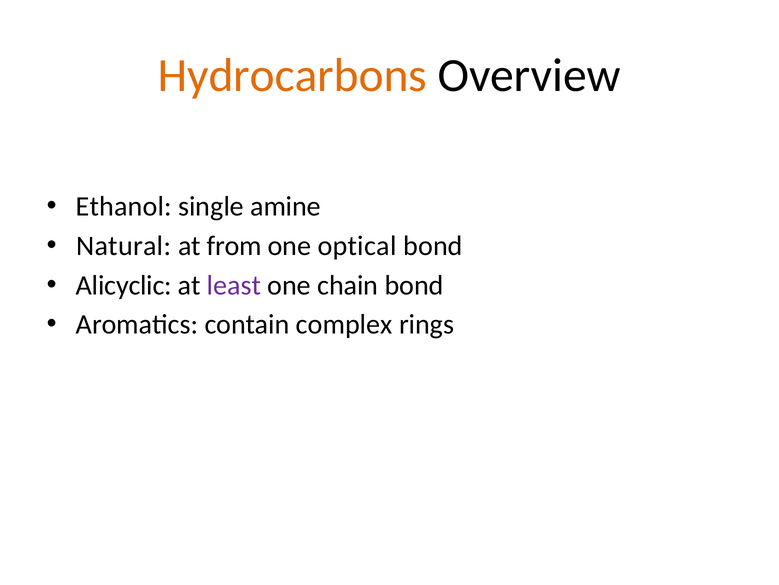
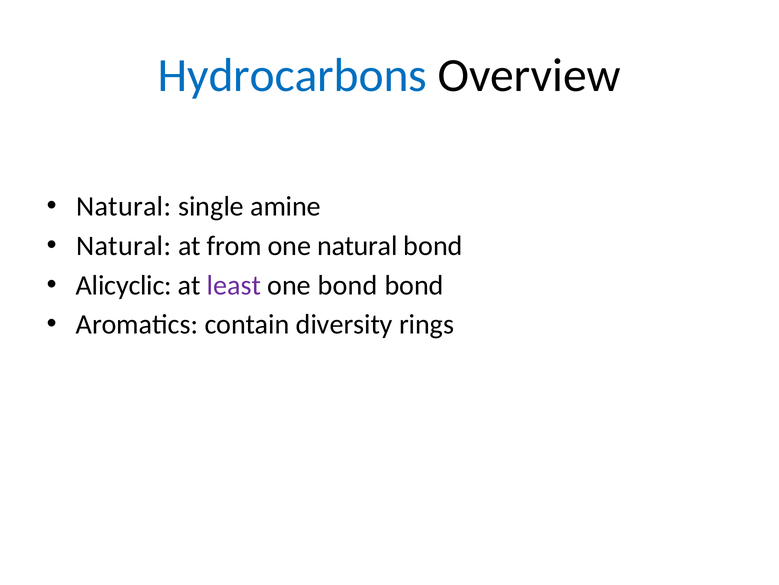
Hydrocarbons colour: orange -> blue (292, 75)
Ethanol: Ethanol -> Natural (124, 206)
one optical: optical -> natural (357, 246)
one chain: chain -> bond (348, 285)
complex: complex -> diversity (344, 324)
